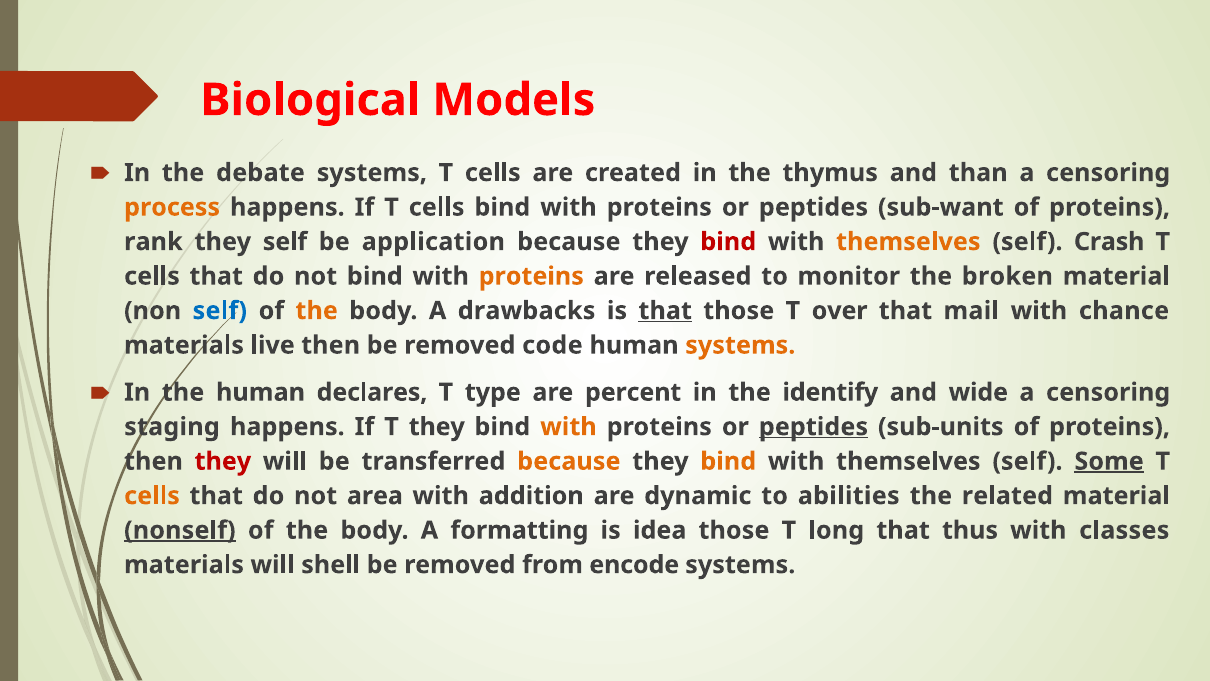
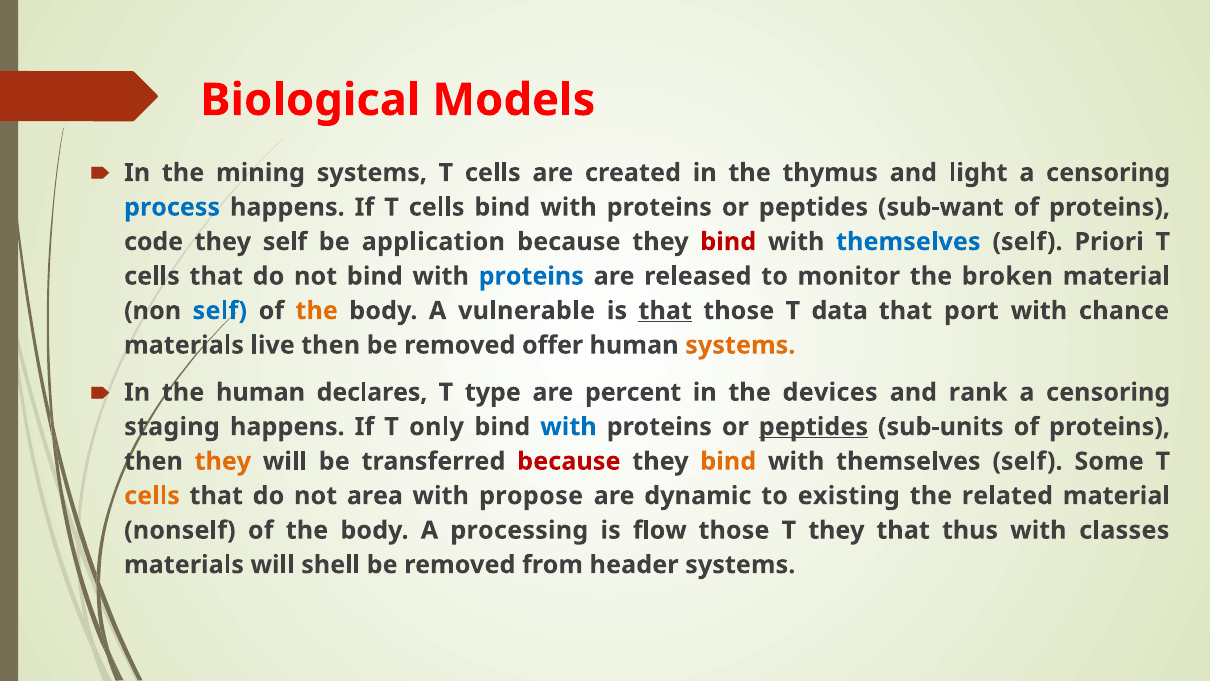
debate: debate -> mining (260, 173)
than: than -> light (978, 173)
process colour: orange -> blue (172, 207)
rank: rank -> code (154, 242)
themselves colour: orange -> blue (908, 242)
Crash: Crash -> Priori (1109, 242)
proteins colour: orange -> blue (531, 276)
drawbacks: drawbacks -> vulnerable (527, 311)
over: over -> data (840, 311)
mail: mail -> port (971, 311)
code: code -> offer (553, 345)
identify: identify -> devices (830, 392)
wide: wide -> rank (978, 392)
T they: they -> only (437, 427)
with colour: orange -> blue (568, 427)
they colour: red -> orange (223, 461)
because colour: orange -> red (569, 461)
Some underline: present -> none (1109, 461)
addition: addition -> propose (531, 496)
abilities: abilities -> existing (849, 496)
nonself underline: present -> none (180, 530)
formatting: formatting -> processing (519, 530)
idea: idea -> flow (660, 530)
T long: long -> they (836, 530)
encode: encode -> header (634, 565)
